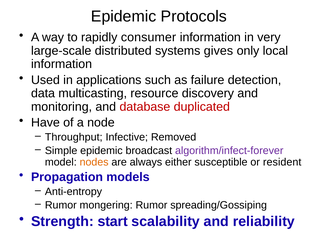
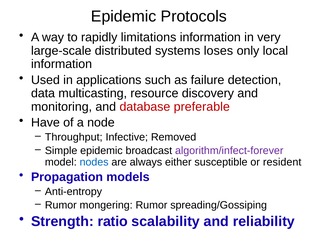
consumer: consumer -> limitations (149, 37)
gives: gives -> loses (218, 51)
duplicated: duplicated -> preferable (202, 106)
nodes colour: orange -> blue (94, 162)
start: start -> ratio (113, 221)
